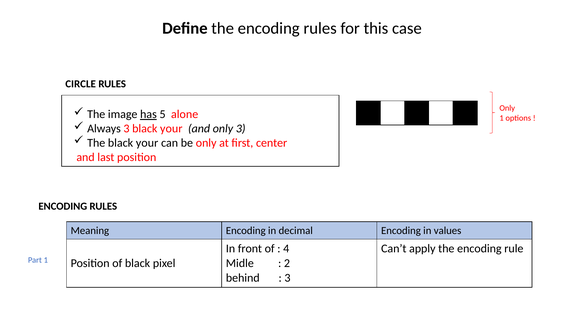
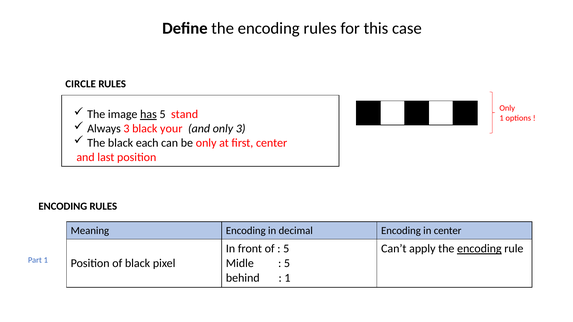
alone: alone -> stand (185, 114)
The black your: your -> each (147, 143)
in values: values -> center (448, 231)
4: 4 -> 5 (286, 249)
encoding underline: none -> present (479, 249)
2: 2 -> 5 (287, 264)
3: 3 -> 1 (287, 278)
